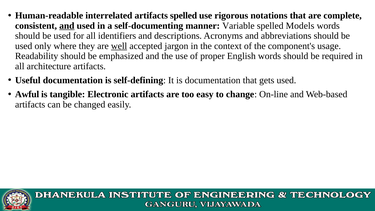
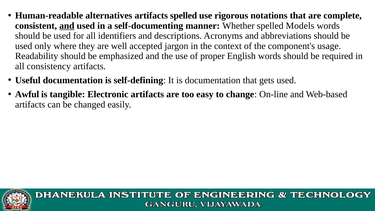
interrelated: interrelated -> alternatives (109, 16)
Variable: Variable -> Whether (238, 26)
well underline: present -> none (119, 46)
architecture: architecture -> consistency (49, 66)
